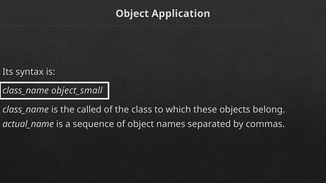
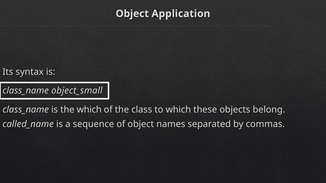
the called: called -> which (89, 110)
actual_name: actual_name -> called_name (28, 124)
